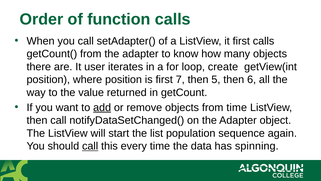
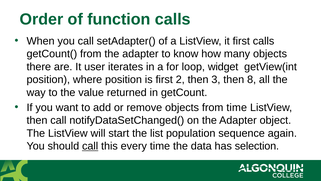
create: create -> widget (223, 67)
7: 7 -> 2 (180, 79)
5: 5 -> 3 (216, 79)
6: 6 -> 8 (252, 79)
add underline: present -> none (102, 107)
spinning: spinning -> selection (257, 146)
